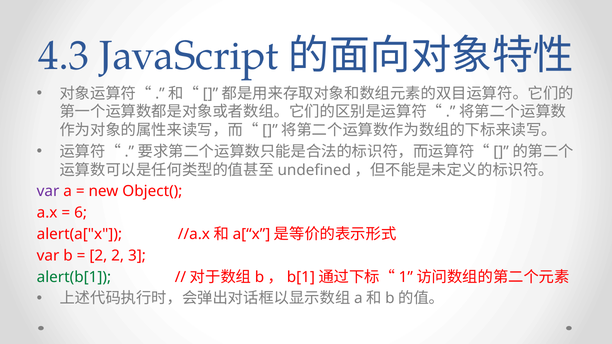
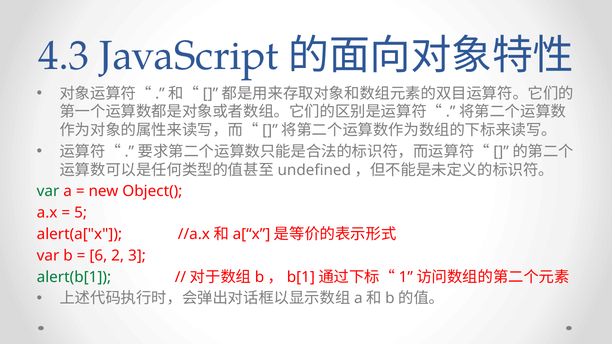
var colour: purple -> green (48, 192)
6: 6 -> 5 (81, 213)
2: 2 -> 6 (98, 256)
